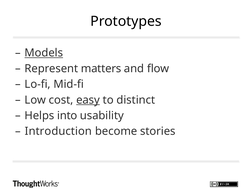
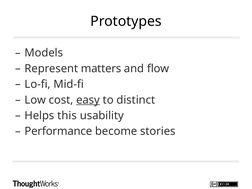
Models underline: present -> none (44, 53)
into: into -> this (67, 116)
Introduction: Introduction -> Performance (58, 131)
